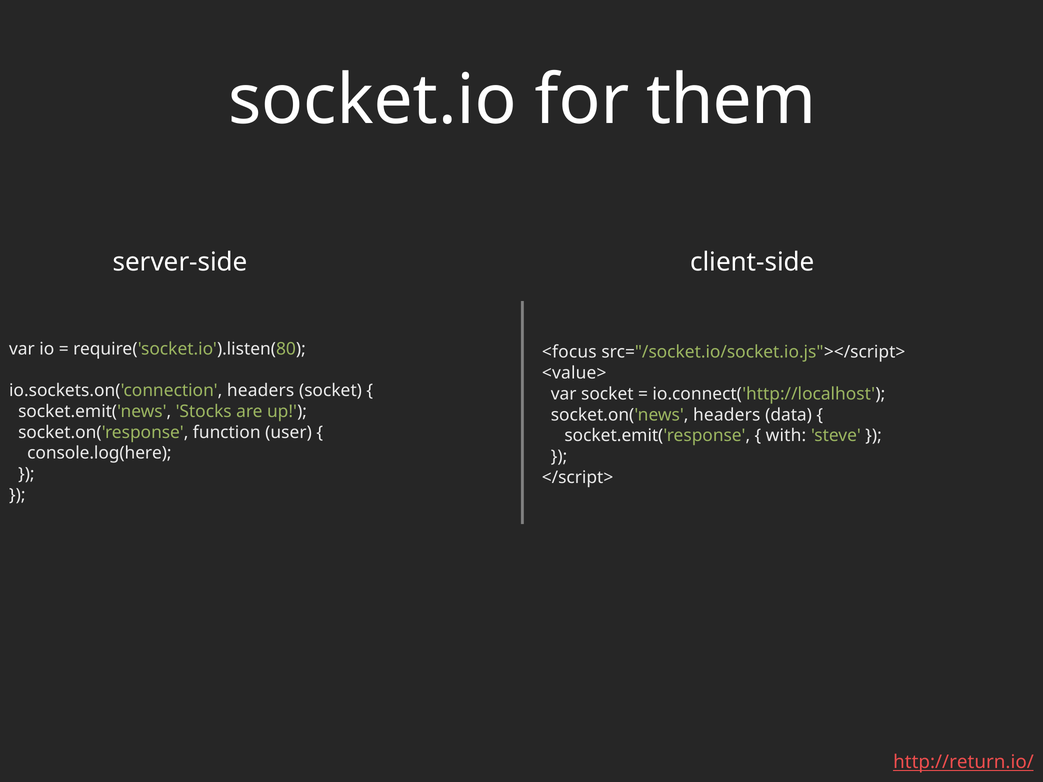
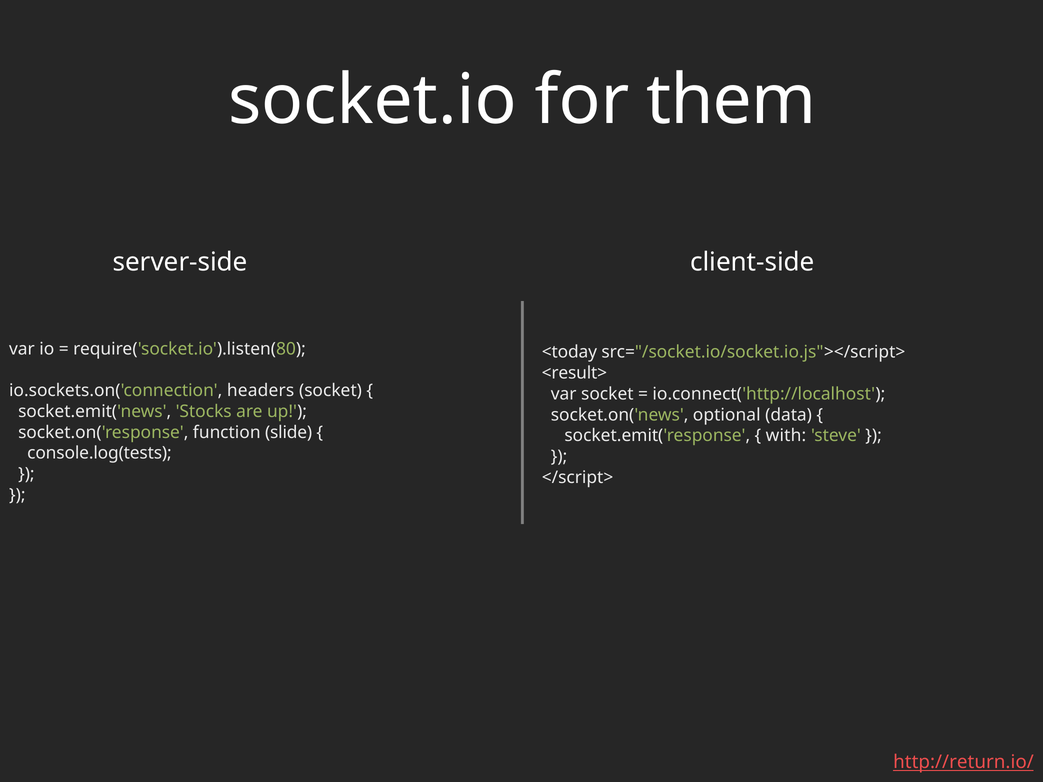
<focus: <focus -> <today (569, 352)
<value>: <value> -> <result> (574, 373)
socket.on('news headers: headers -> optional (727, 415)
user: user -> slide (289, 433)
console.log(here: console.log(here -> console.log(tests (99, 453)
